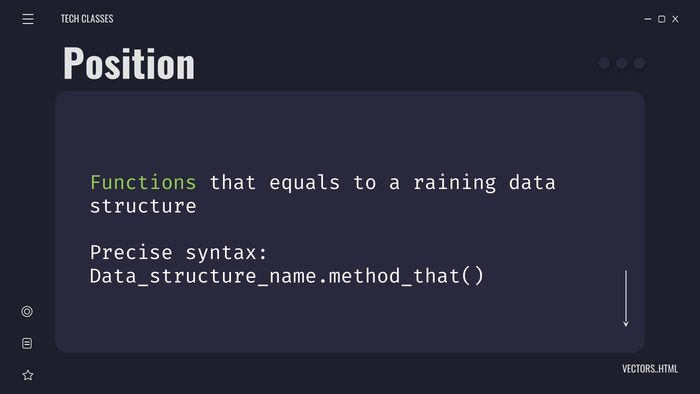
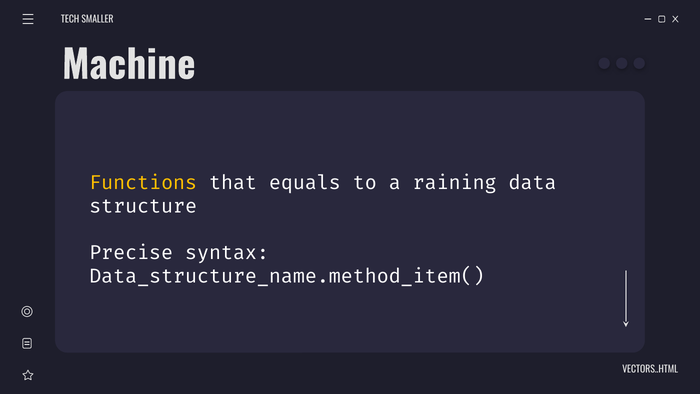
CLASSES: CLASSES -> SMALLER (97, 20)
Position: Position -> Machine (129, 66)
Functions colour: light green -> yellow (143, 183)
Data_structure_name.method_that(: Data_structure_name.method_that( -> Data_structure_name.method_item( (287, 276)
